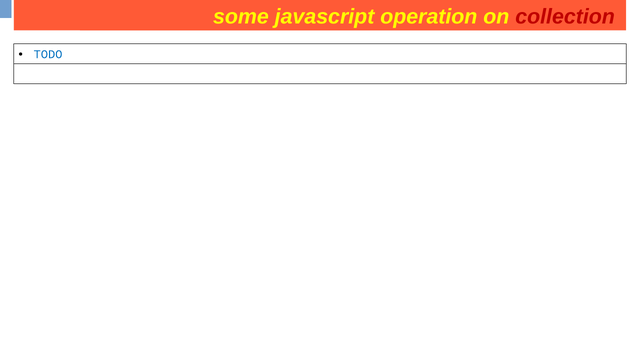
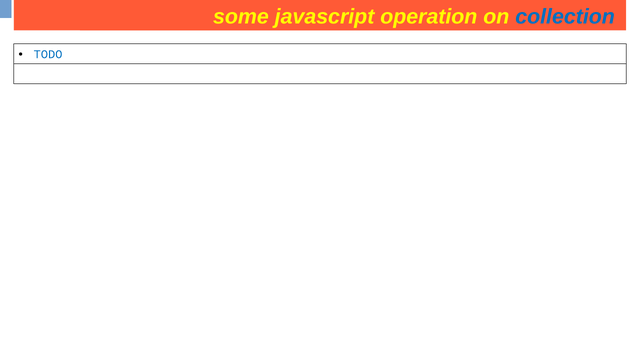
collection colour: red -> blue (565, 17)
